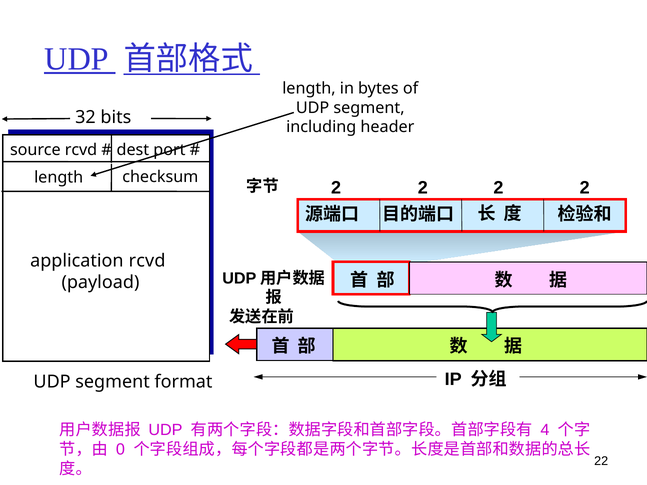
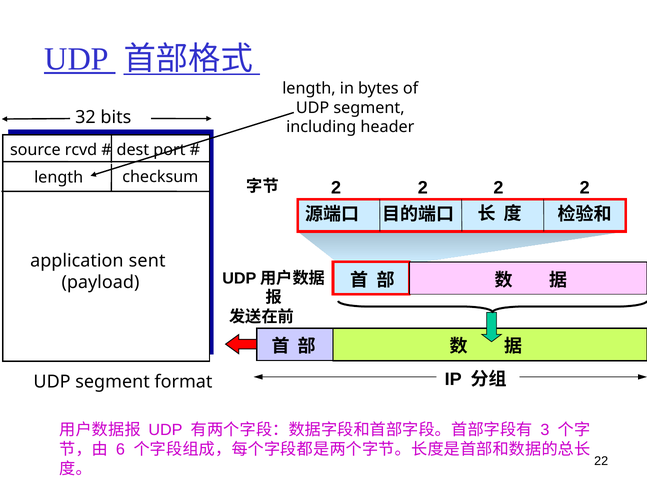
application rcvd: rcvd -> sent (147, 261)
4: 4 -> 3 (545, 430)
0: 0 -> 6 (120, 450)
